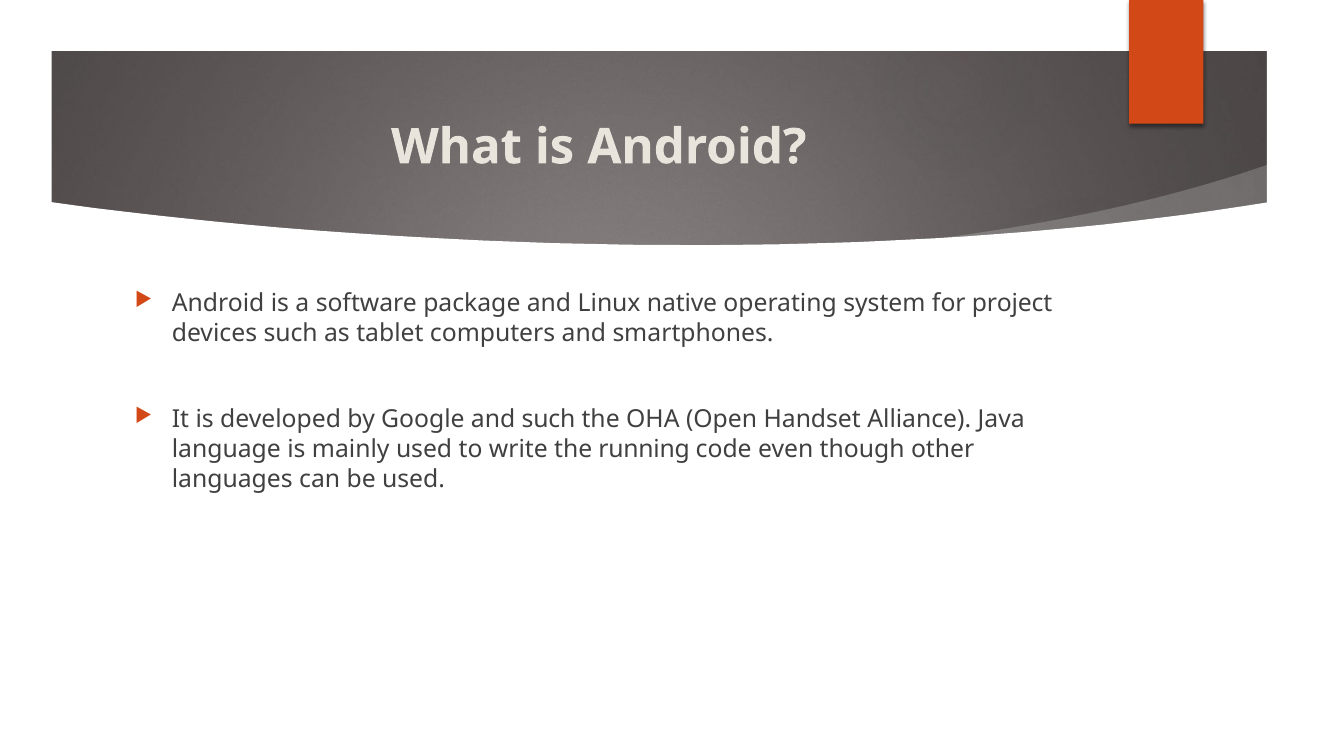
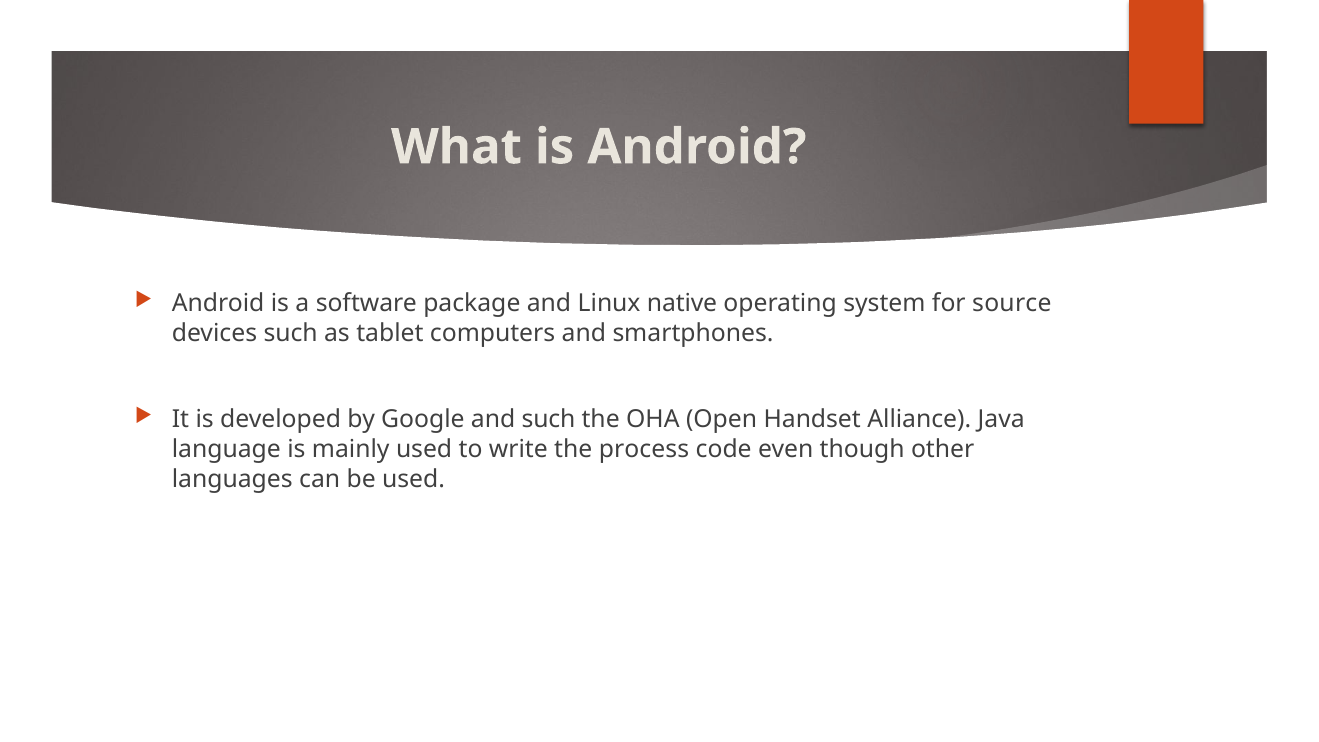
project: project -> source (1012, 303)
running: running -> process (644, 449)
